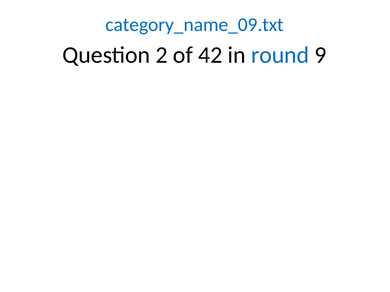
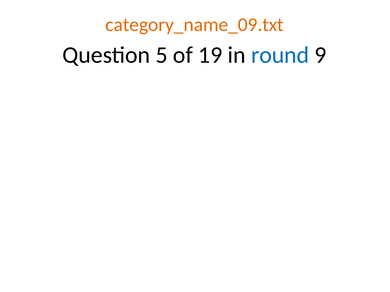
category_name_09.txt colour: blue -> orange (195, 25)
2: 2 -> 5 (162, 55)
42: 42 -> 19 (210, 55)
